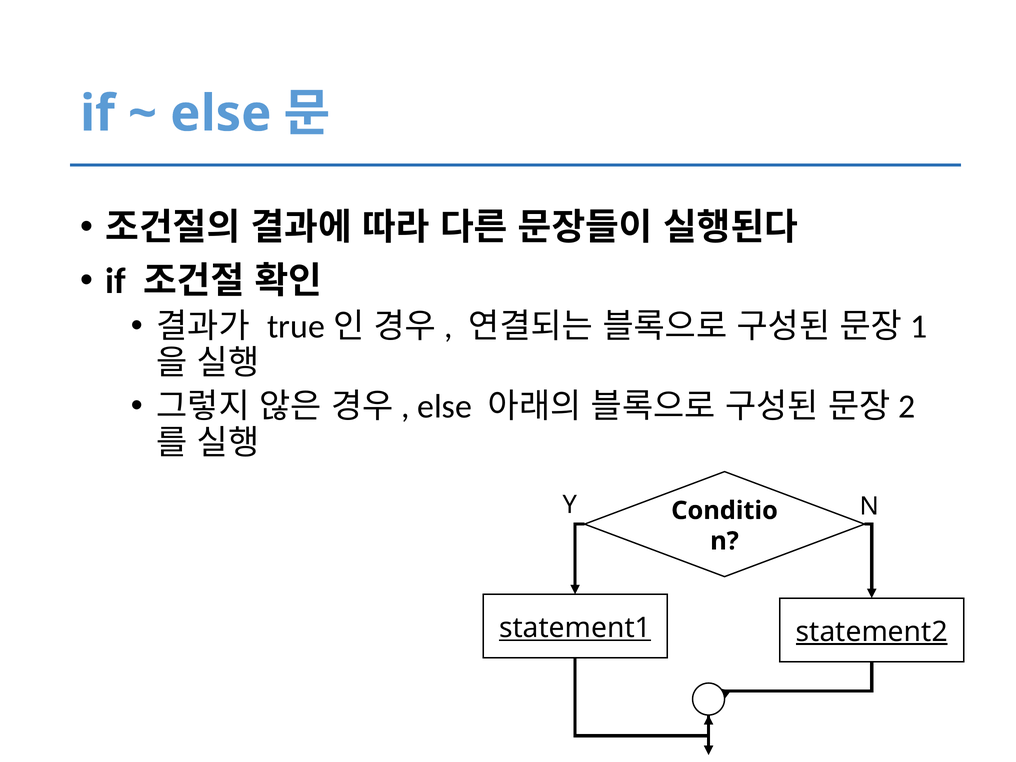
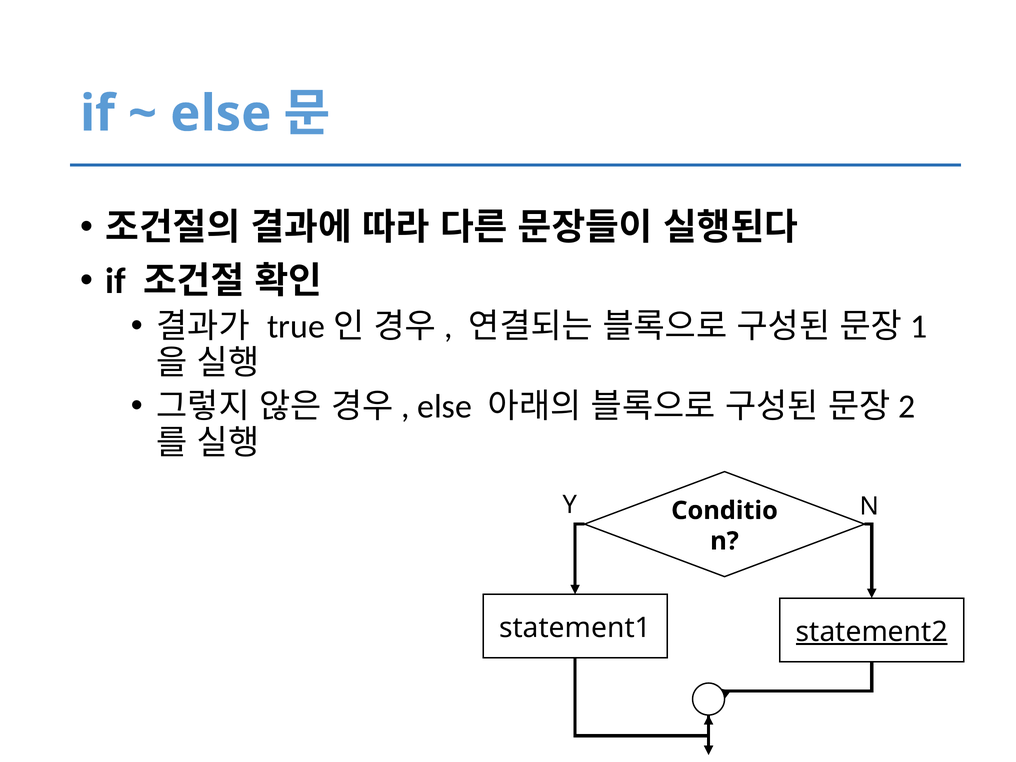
statement1 underline: present -> none (575, 628)
